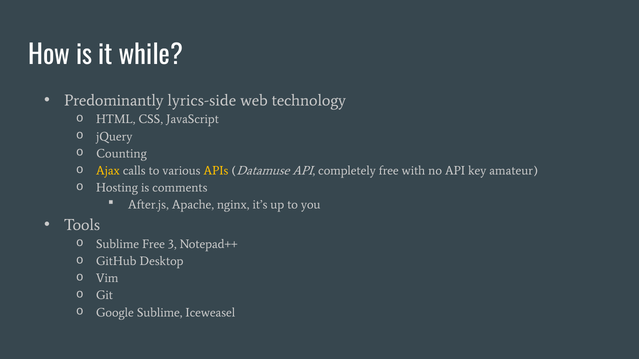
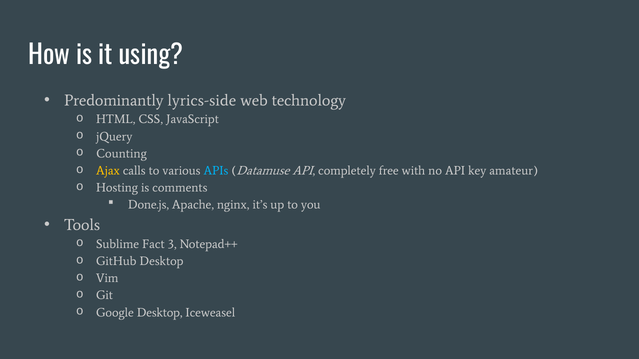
while: while -> using (151, 55)
APIs colour: yellow -> light blue (216, 171)
After.js: After.js -> Done.js (148, 205)
Sublime Free: Free -> Fact (153, 244)
Google Sublime: Sublime -> Desktop (160, 313)
